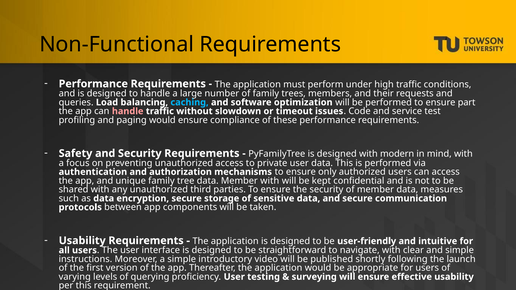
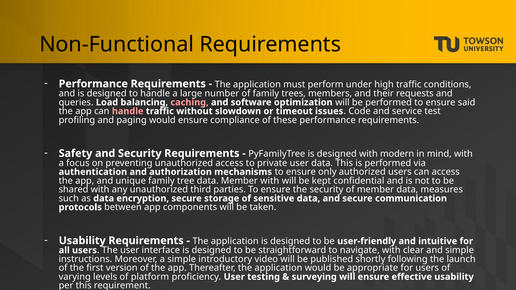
caching colour: light blue -> pink (190, 102)
part: part -> said (467, 102)
querying: querying -> platform (150, 277)
